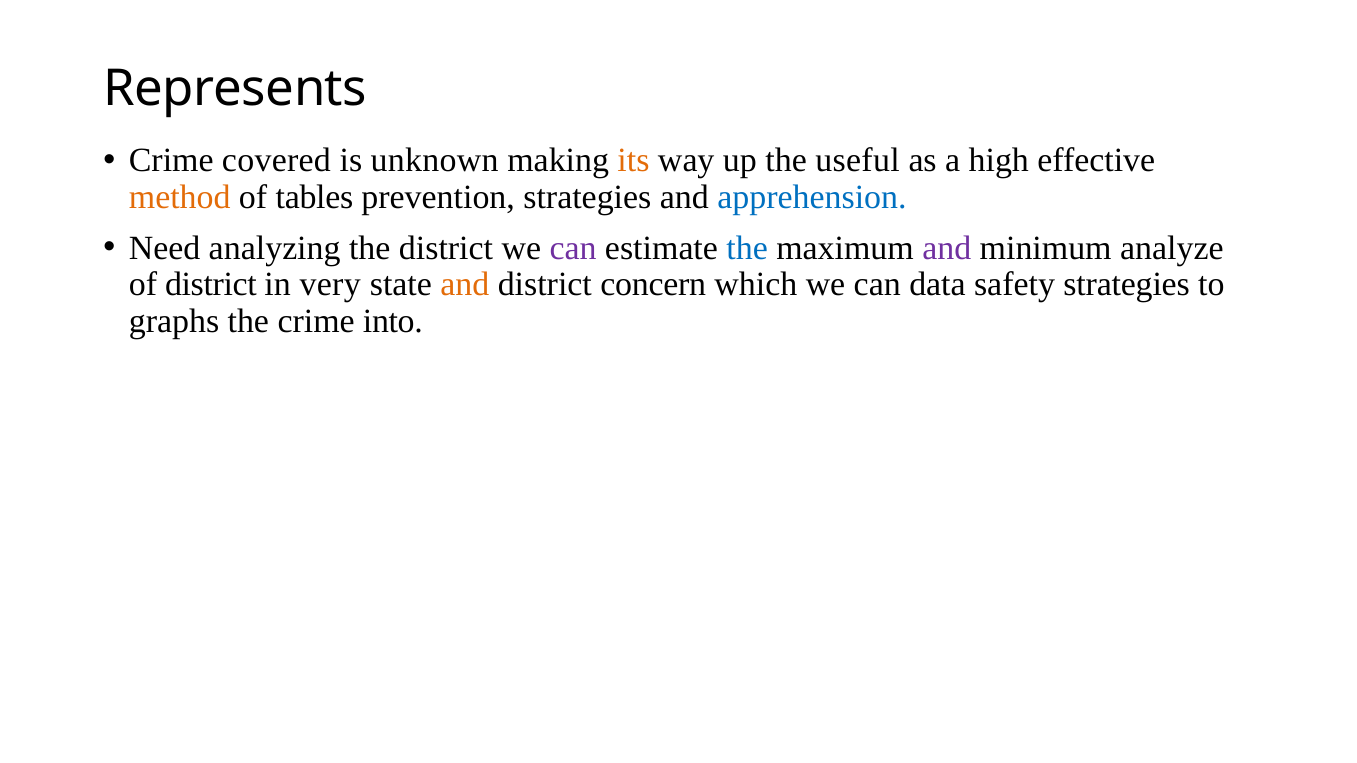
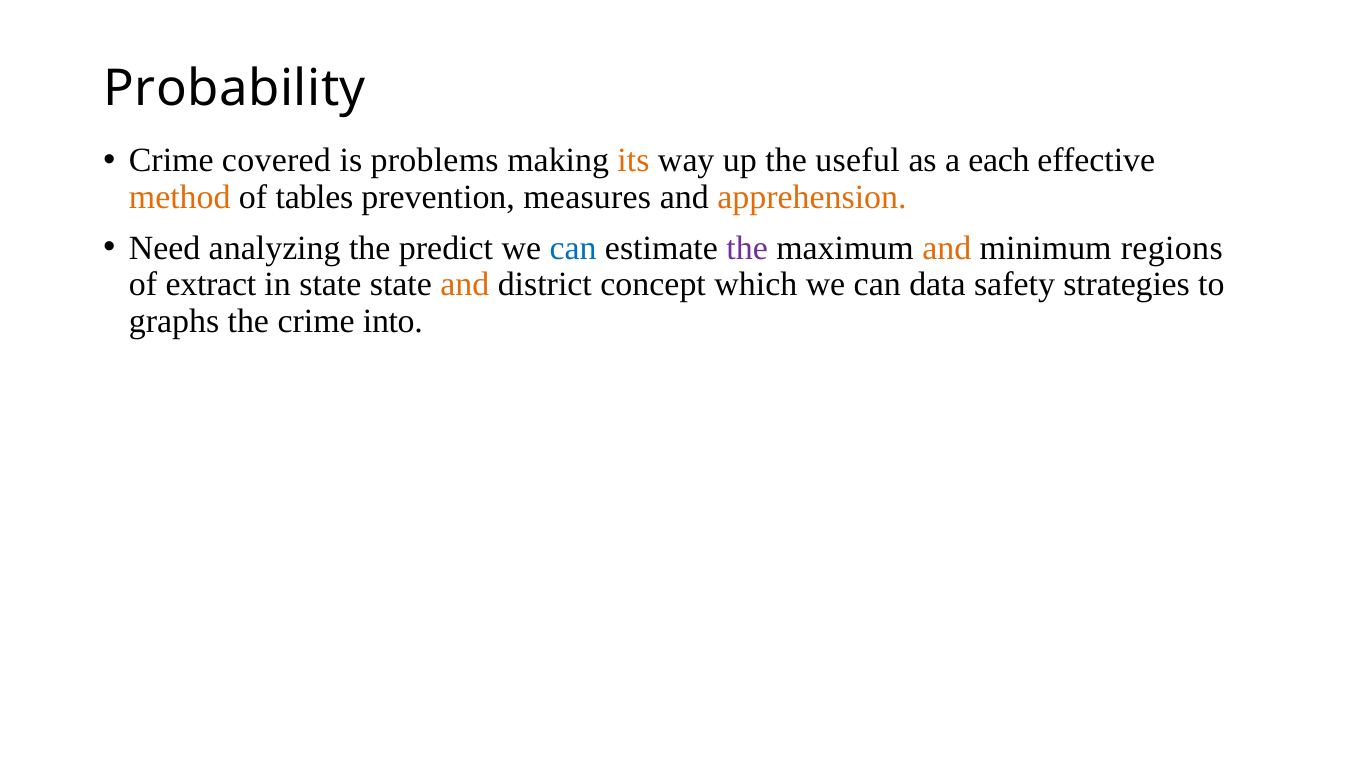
Represents: Represents -> Probability (235, 89)
unknown: unknown -> problems (435, 161)
high: high -> each (999, 161)
prevention strategies: strategies -> measures (587, 197)
apprehension colour: blue -> orange (812, 197)
the district: district -> predict (446, 248)
can colour: purple -> blue (573, 248)
the colour: blue -> purple (747, 248)
and colour: purple -> orange (947, 248)
analyze: analyze -> regions (1172, 248)
of district: district -> extract (211, 285)
in very: very -> state (330, 285)
concern: concern -> concept (653, 285)
